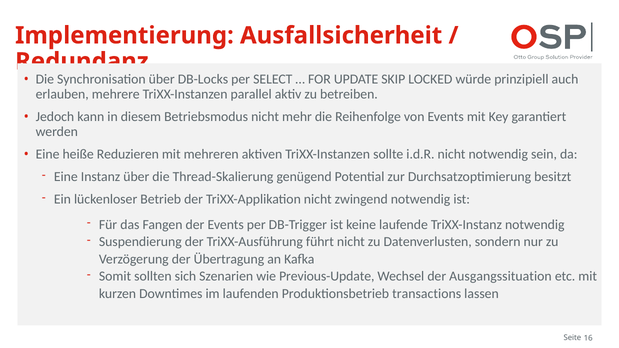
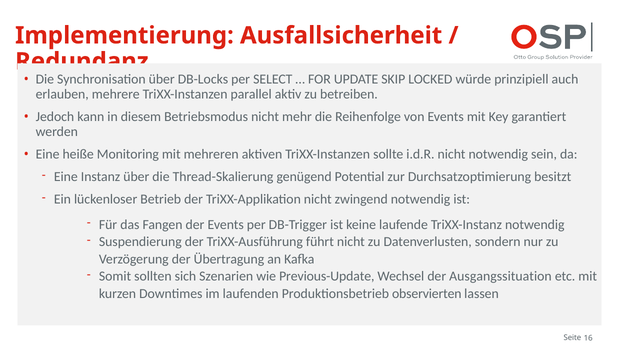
Reduzieren: Reduzieren -> Monitoring (128, 154)
transactions: transactions -> observierten (427, 294)
